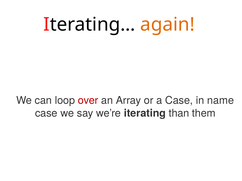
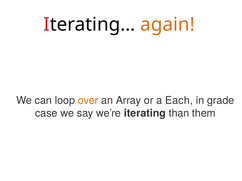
over colour: red -> orange (88, 101)
a Case: Case -> Each (179, 101)
name: name -> grade (221, 101)
